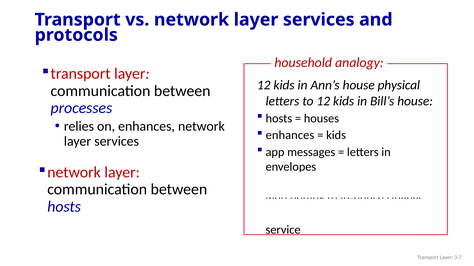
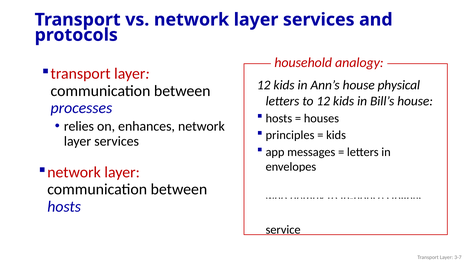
enhances: enhances -> principles (290, 136)
